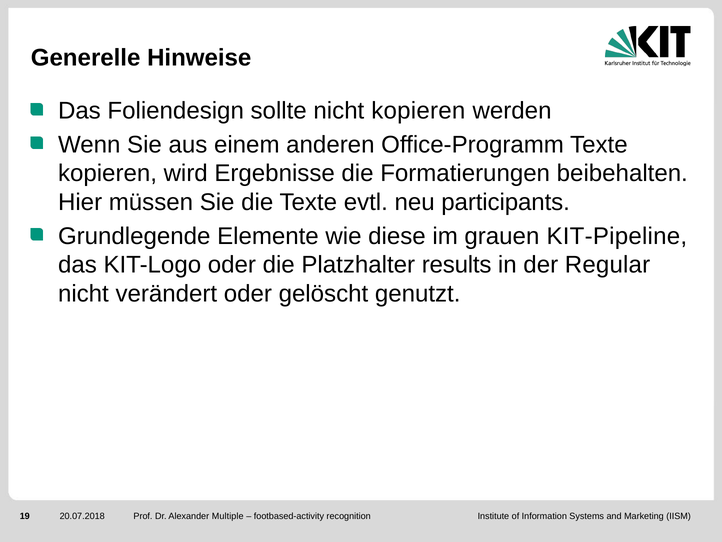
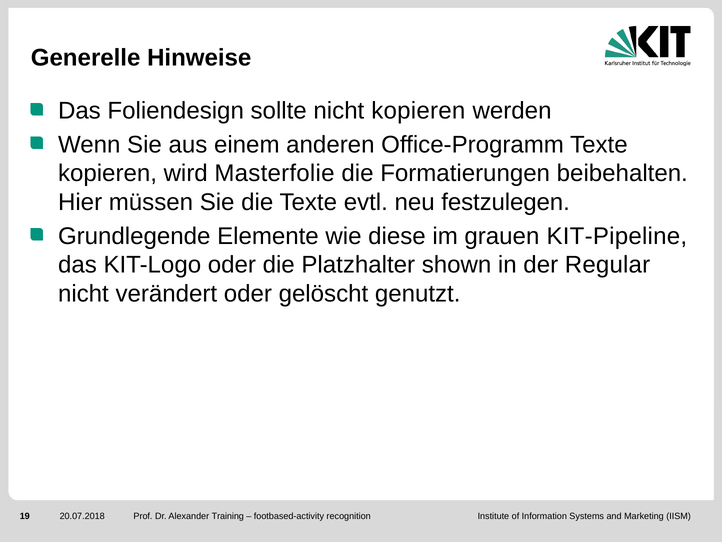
Ergebnisse: Ergebnisse -> Masterfolie (274, 173)
participants: participants -> festzulegen (506, 202)
results: results -> shown (457, 265)
Multiple: Multiple -> Training (228, 516)
